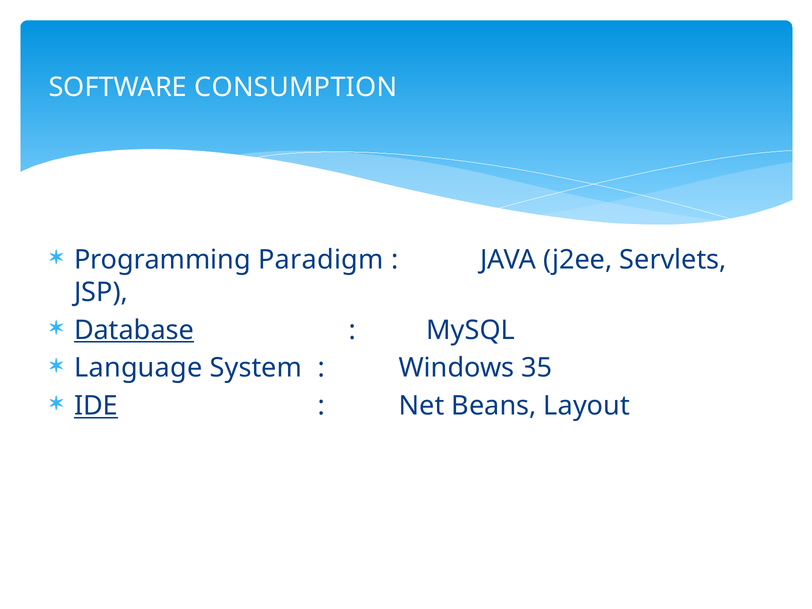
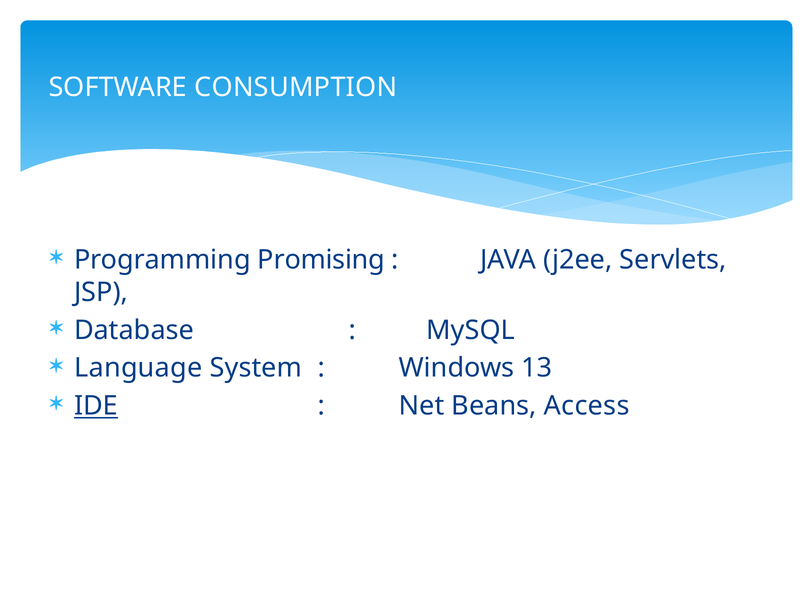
Paradigm: Paradigm -> Promising (321, 260)
Database underline: present -> none (134, 330)
35: 35 -> 13 (537, 368)
Layout: Layout -> Access (587, 406)
